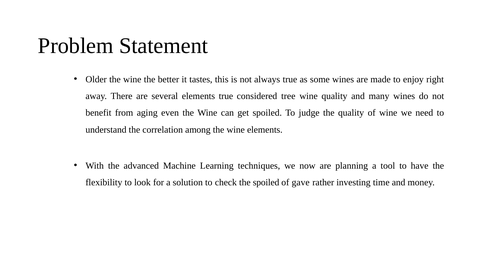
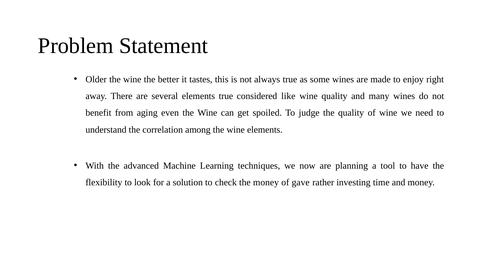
tree: tree -> like (288, 96)
the spoiled: spoiled -> money (266, 183)
